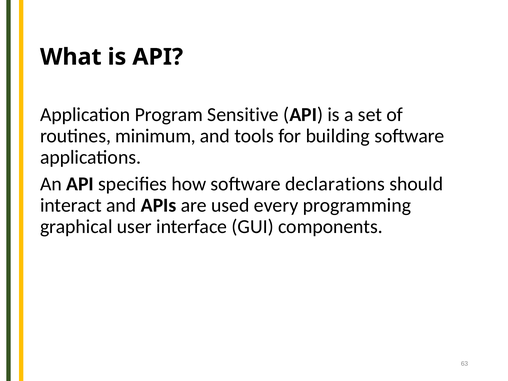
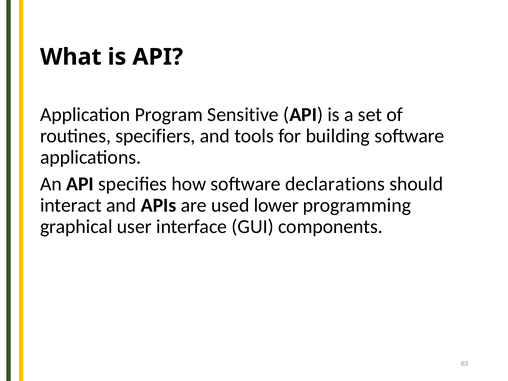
minimum: minimum -> specifiers (155, 136)
every: every -> lower (276, 205)
